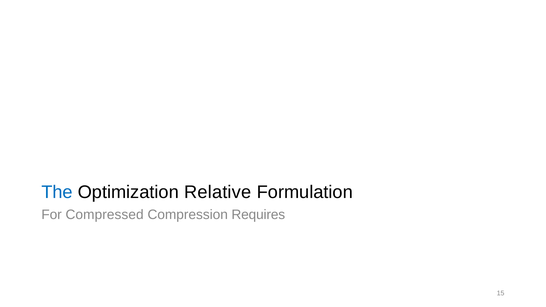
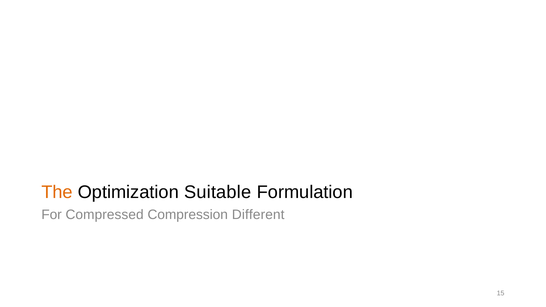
The colour: blue -> orange (57, 192)
Relative: Relative -> Suitable (218, 192)
Requires: Requires -> Different (258, 215)
